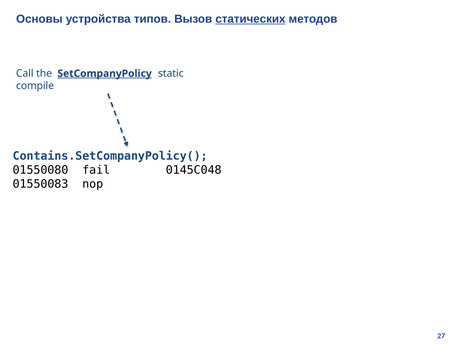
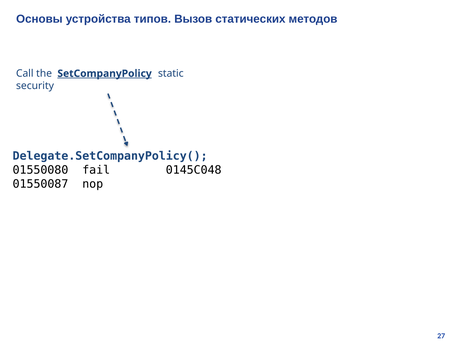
статических underline: present -> none (250, 19)
compile: compile -> security (35, 86)
Contains.SetCompanyPolicy(: Contains.SetCompanyPolicy( -> Delegate.SetCompanyPolicy( (110, 156)
01550083: 01550083 -> 01550087 (40, 184)
